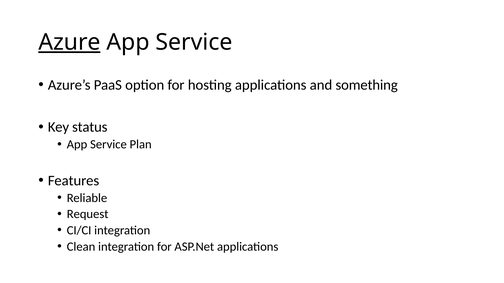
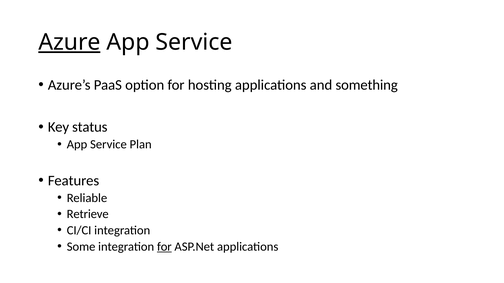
Request: Request -> Retrieve (88, 215)
Clean: Clean -> Some (81, 247)
for underline: none -> present (164, 247)
